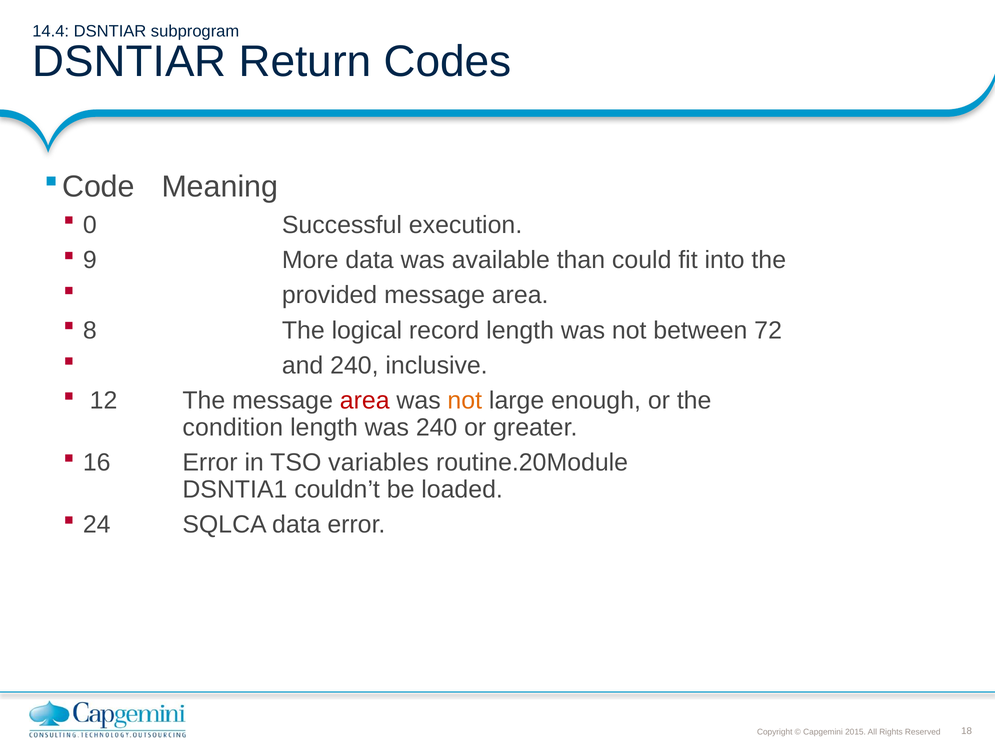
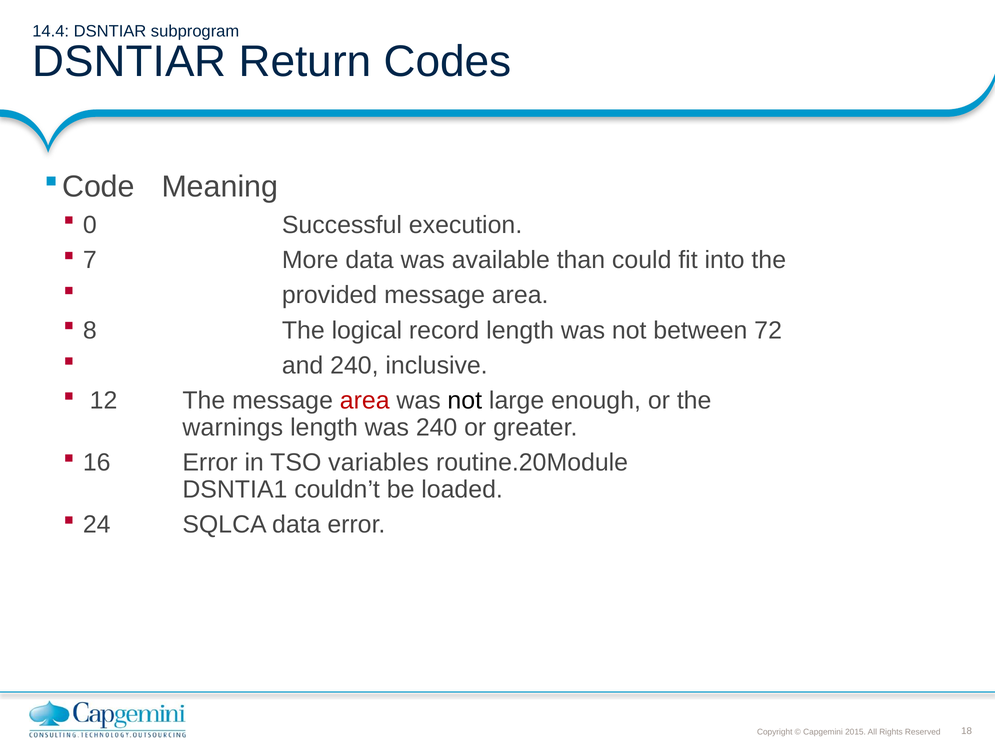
9: 9 -> 7 (90, 260)
not colour: orange -> black (465, 401)
condition: condition -> warnings (233, 428)
